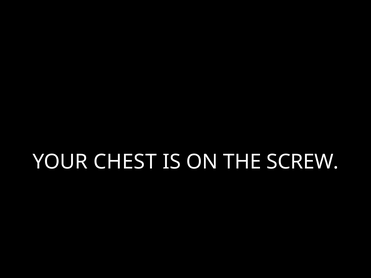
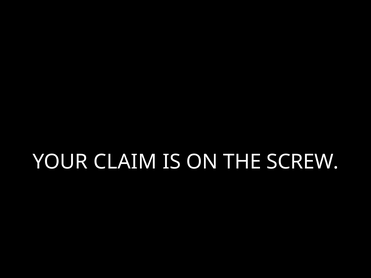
CHEST: CHEST -> CLAIM (125, 162)
